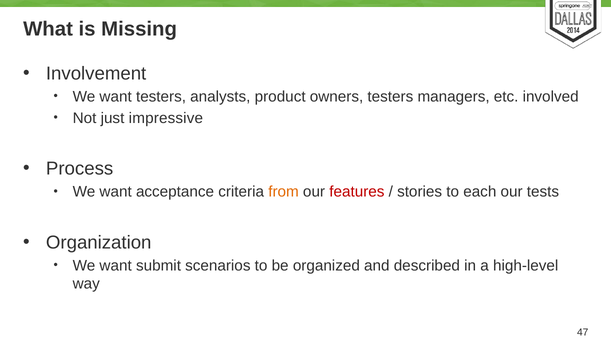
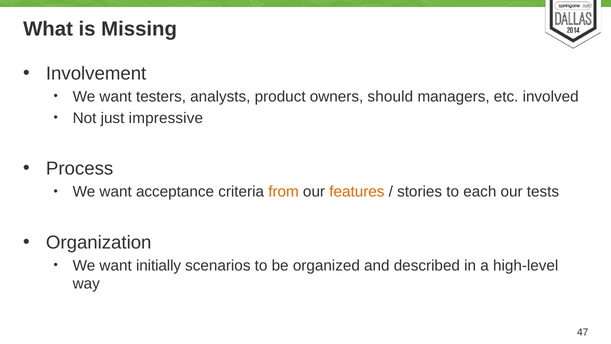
owners testers: testers -> should (390, 97)
features colour: red -> orange (357, 192)
submit: submit -> initially (159, 265)
